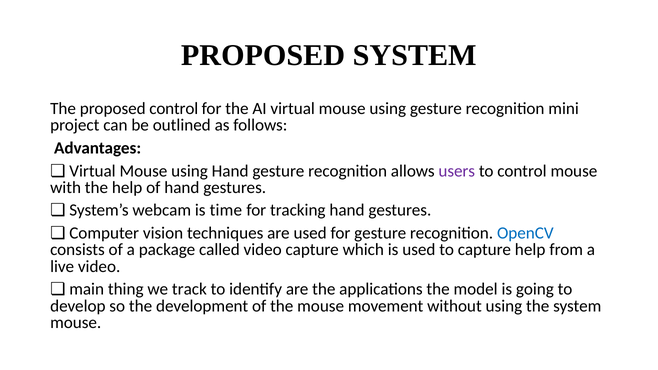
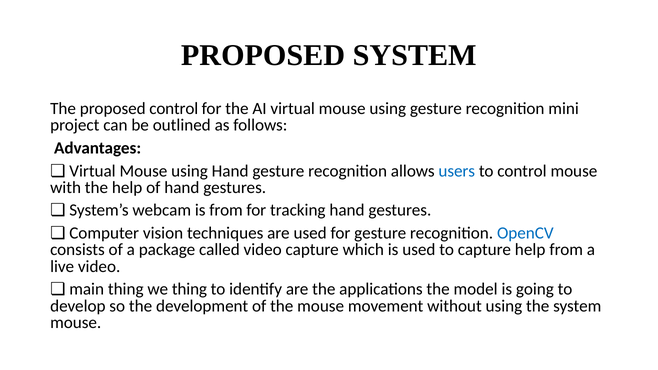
users colour: purple -> blue (457, 171)
is time: time -> from (226, 210)
we track: track -> thing (189, 289)
